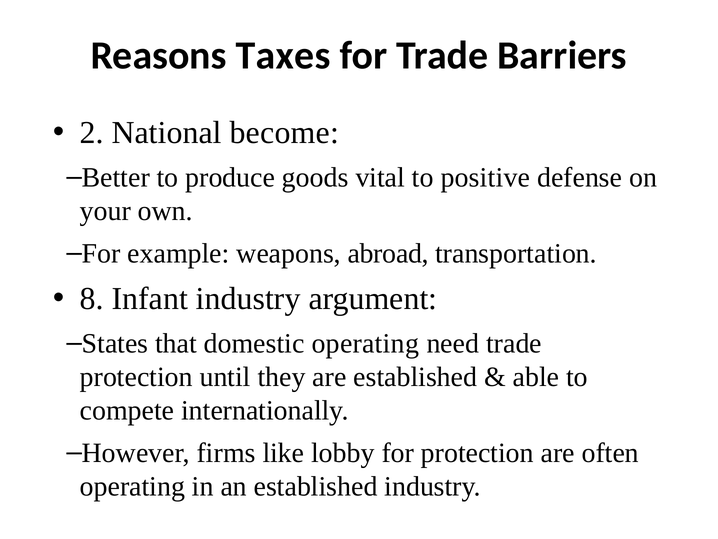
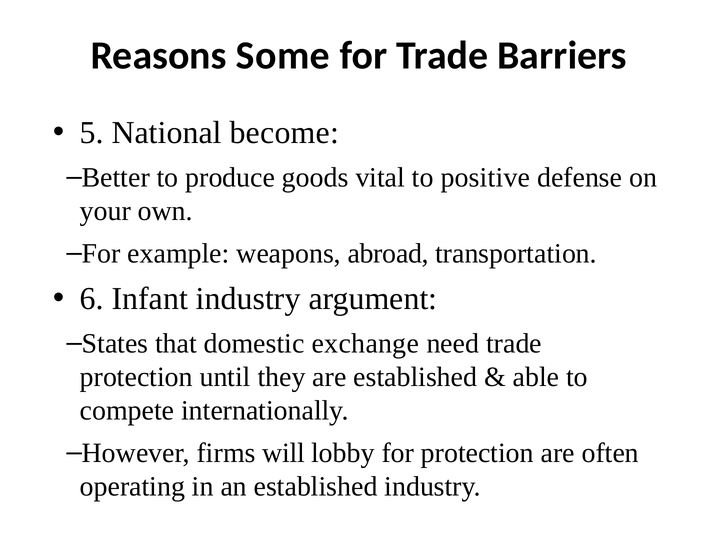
Taxes: Taxes -> Some (283, 55)
2: 2 -> 5 (92, 133)
8: 8 -> 6 (92, 299)
domestic operating: operating -> exchange (365, 343)
like: like -> will (283, 453)
